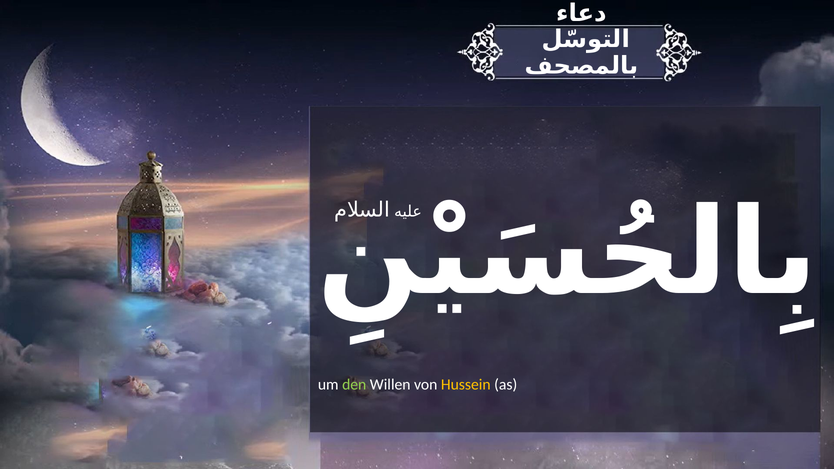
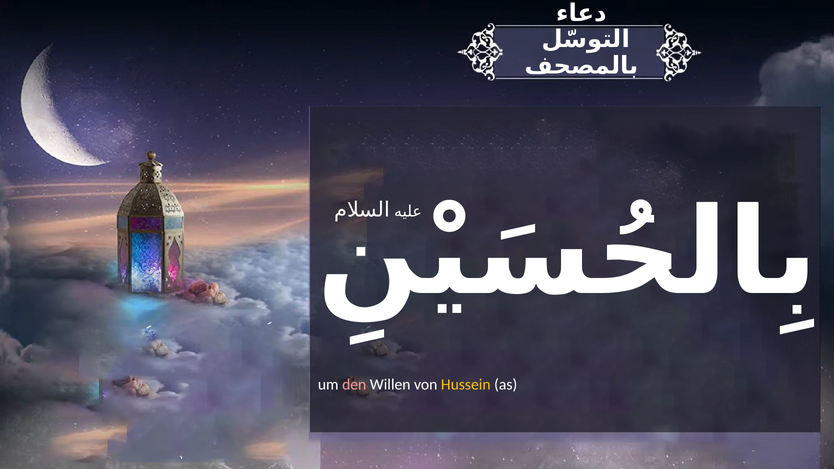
den colour: light green -> pink (354, 385)
